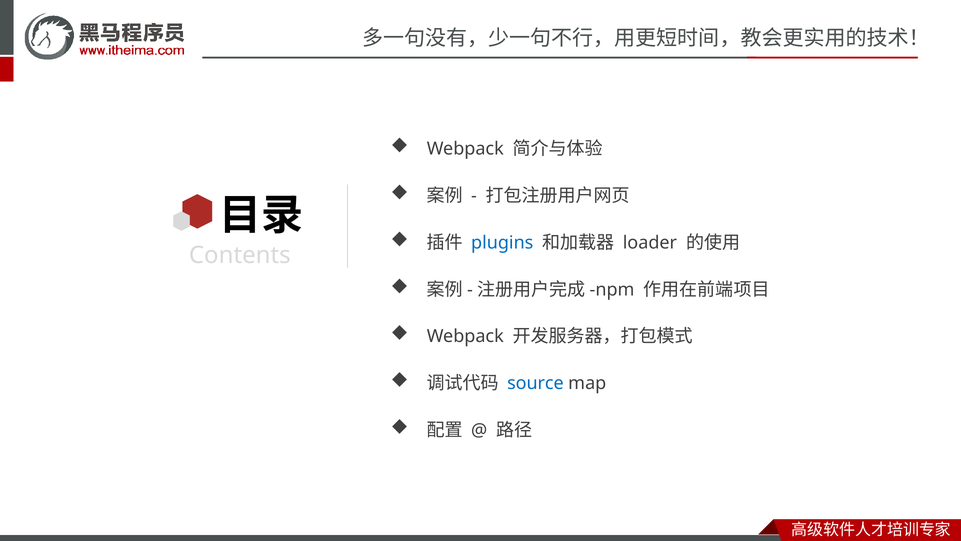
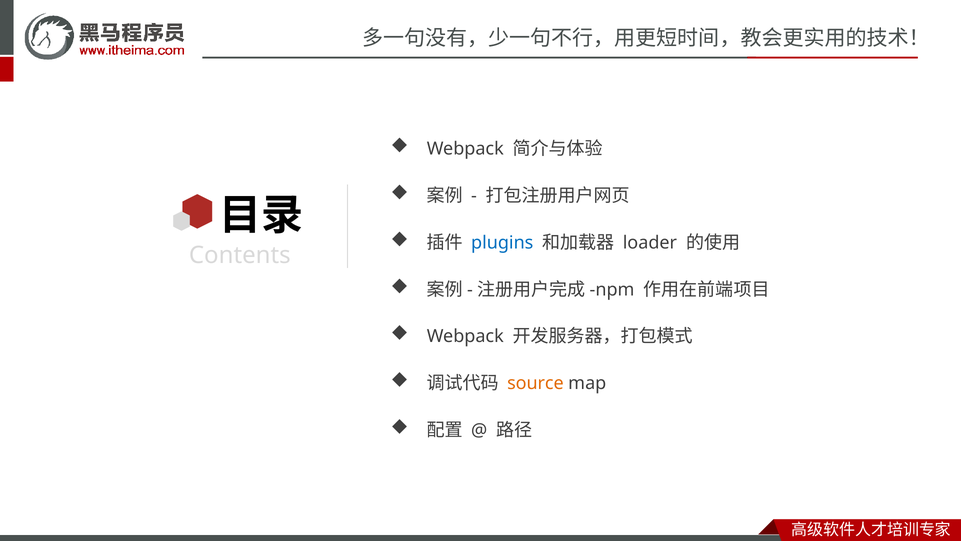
source colour: blue -> orange (535, 383)
